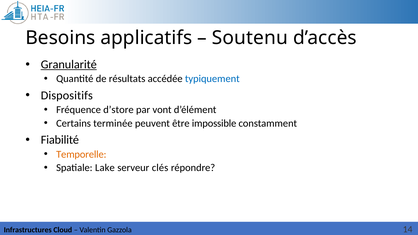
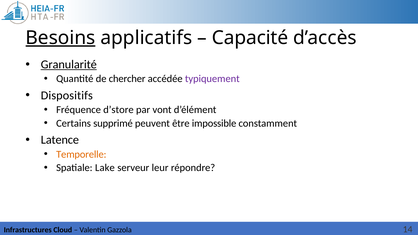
Besoins underline: none -> present (60, 38)
Soutenu: Soutenu -> Capacité (250, 38)
résultats: résultats -> chercher (127, 79)
typiquement colour: blue -> purple (212, 79)
terminée: terminée -> supprimé (113, 123)
Fiabilité: Fiabilité -> Latence (60, 140)
clés: clés -> leur (160, 168)
